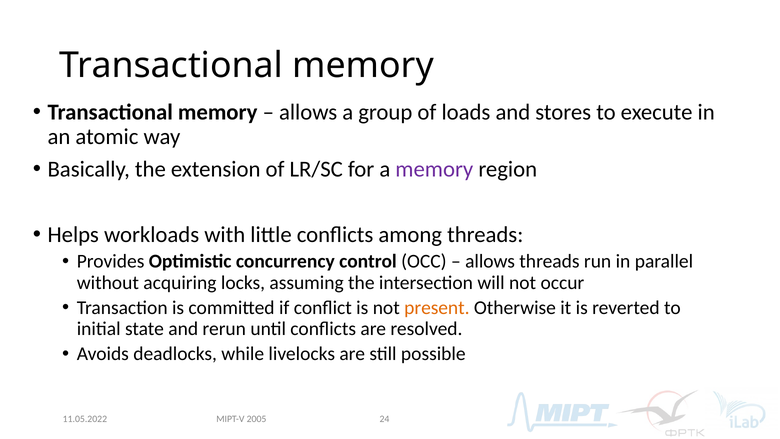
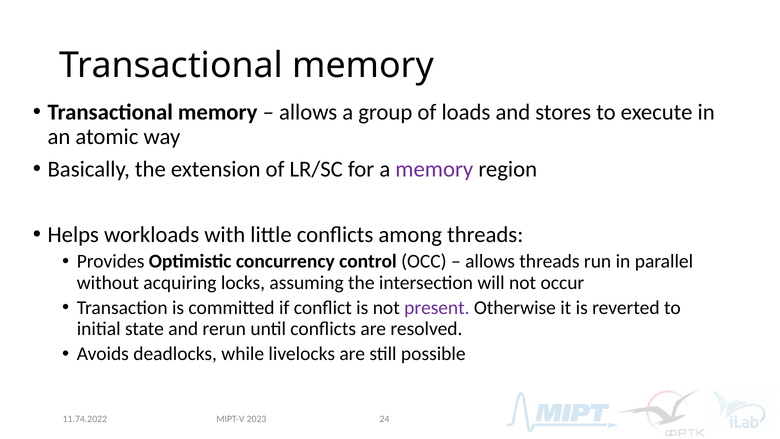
present colour: orange -> purple (437, 308)
11.05.2022: 11.05.2022 -> 11.74.2022 (85, 419)
2005: 2005 -> 2023 (257, 419)
